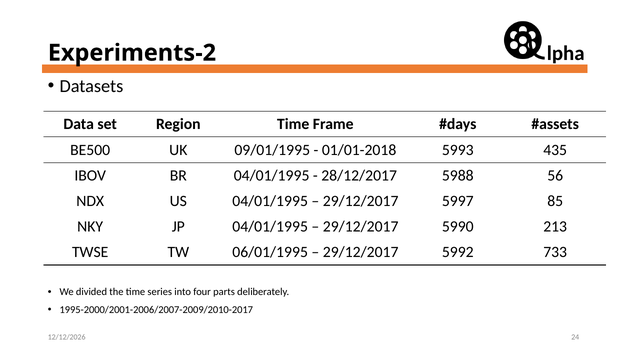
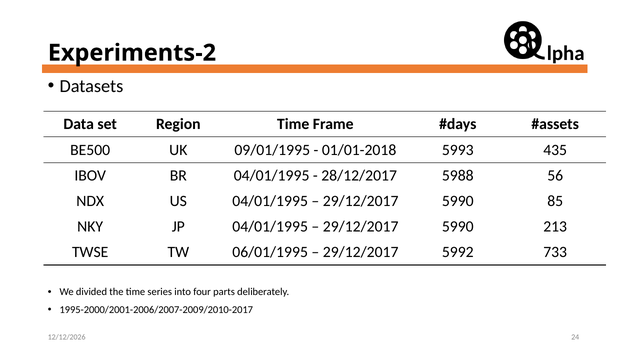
5997: 5997 -> 5990 (458, 201)
